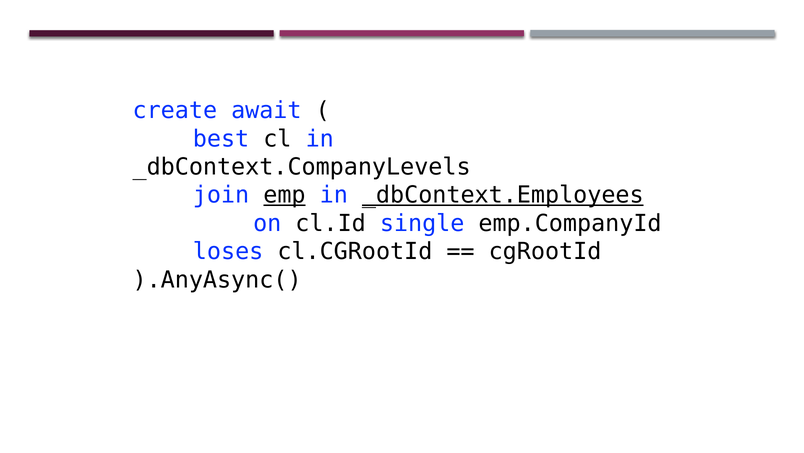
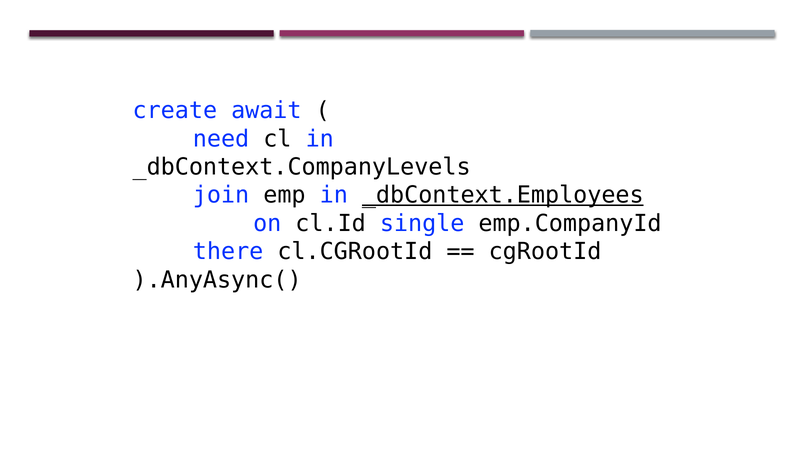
best: best -> need (221, 139)
emp underline: present -> none (284, 195)
loses: loses -> there (228, 251)
